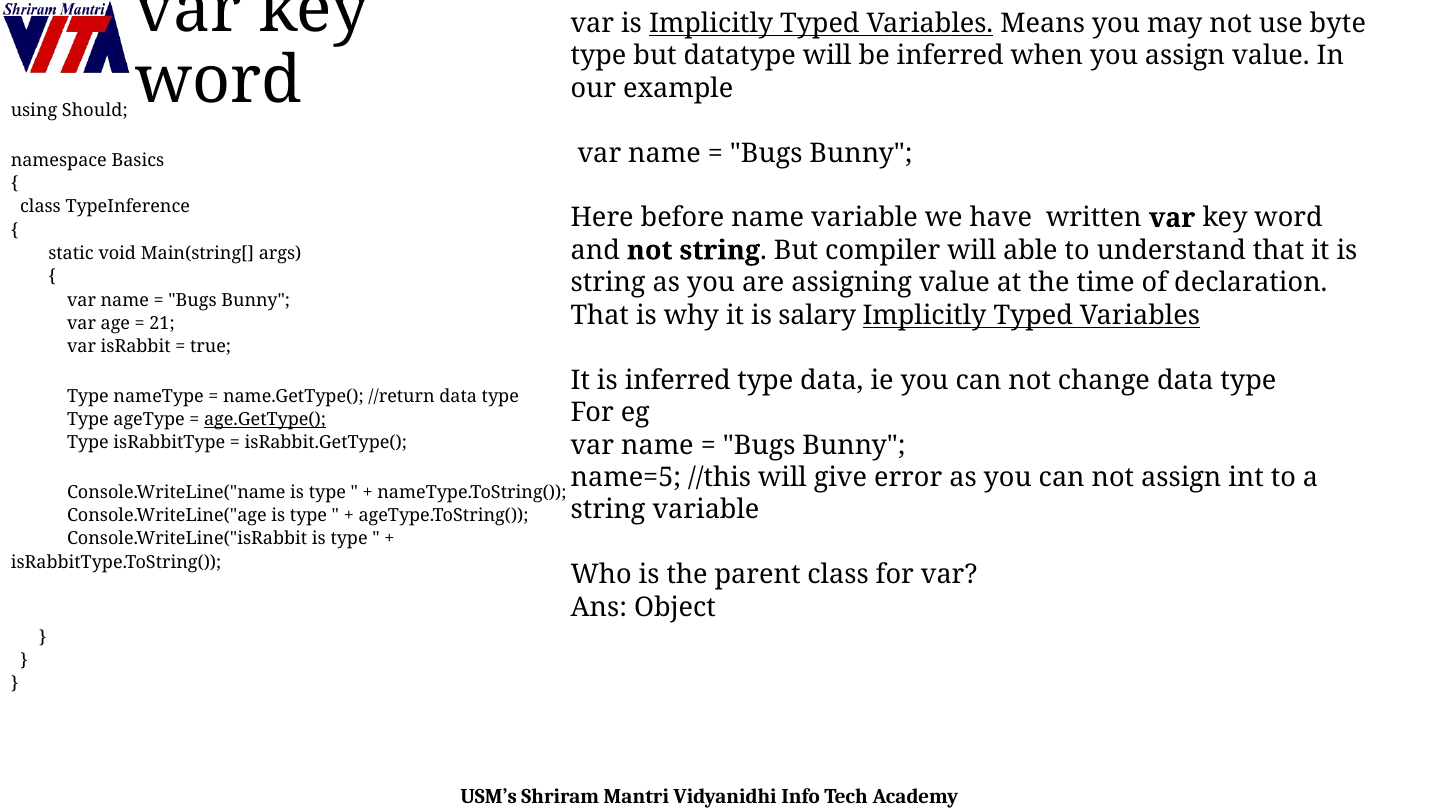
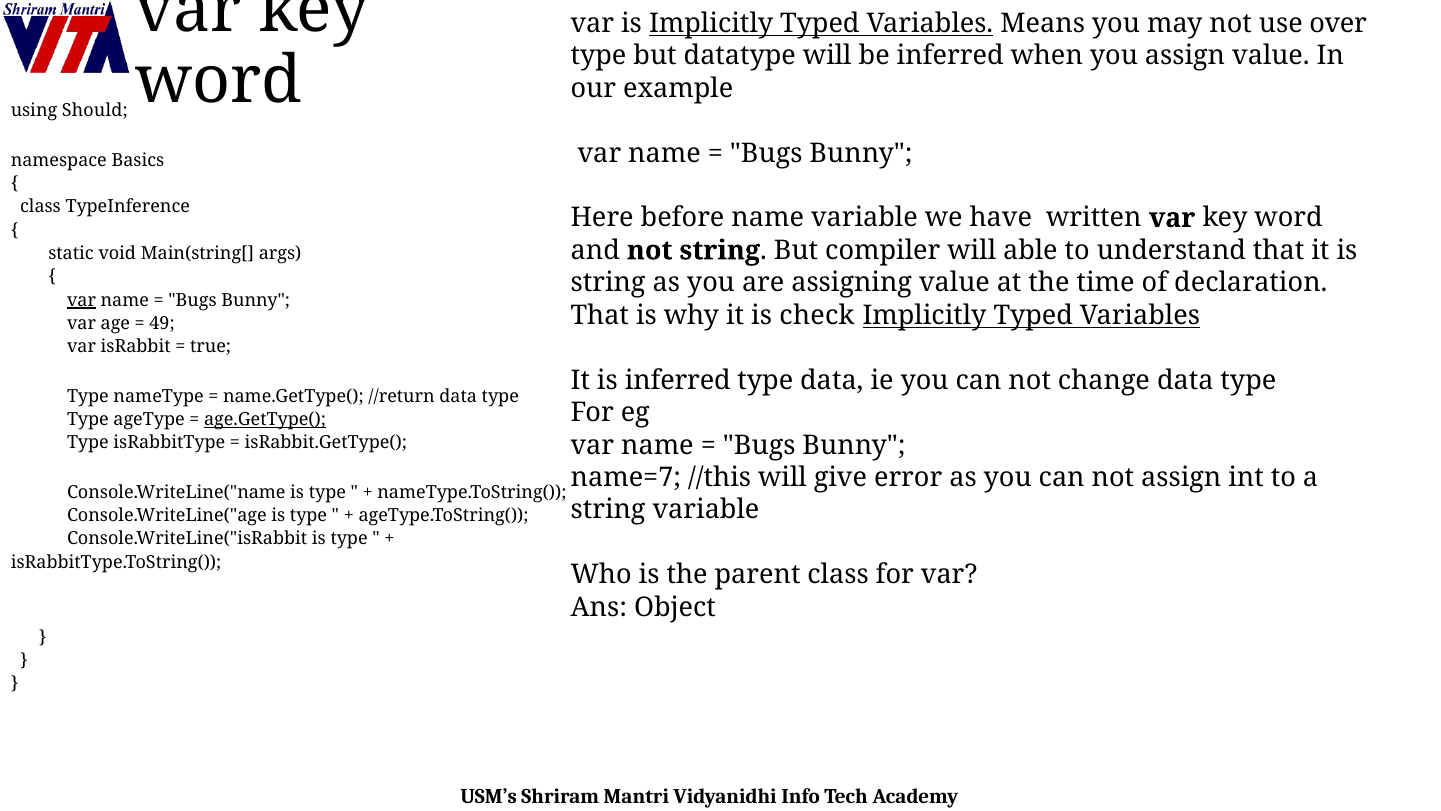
byte: byte -> over (1338, 23)
var underline: none -> present (82, 300)
salary: salary -> check (817, 315)
21: 21 -> 49 (162, 323)
name=5: name=5 -> name=7 (626, 477)
